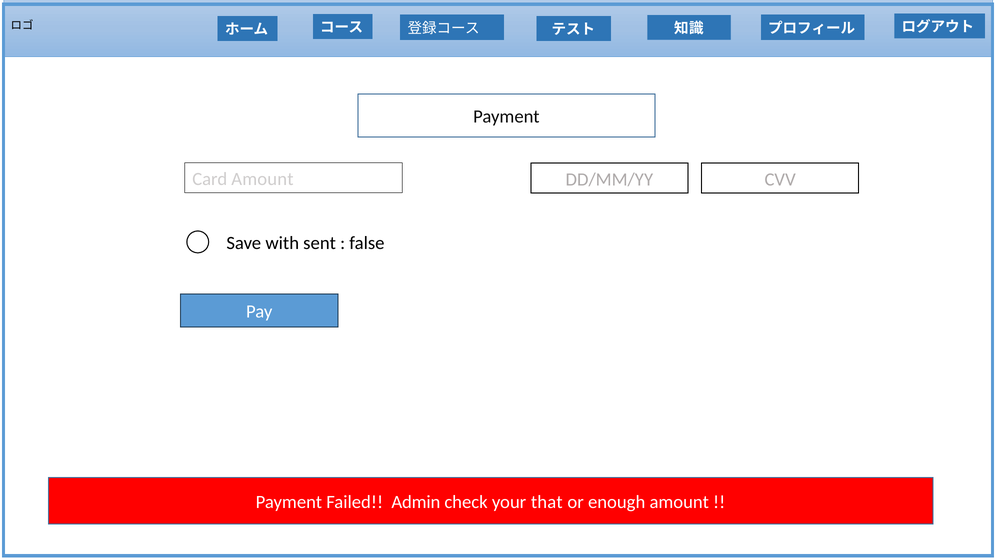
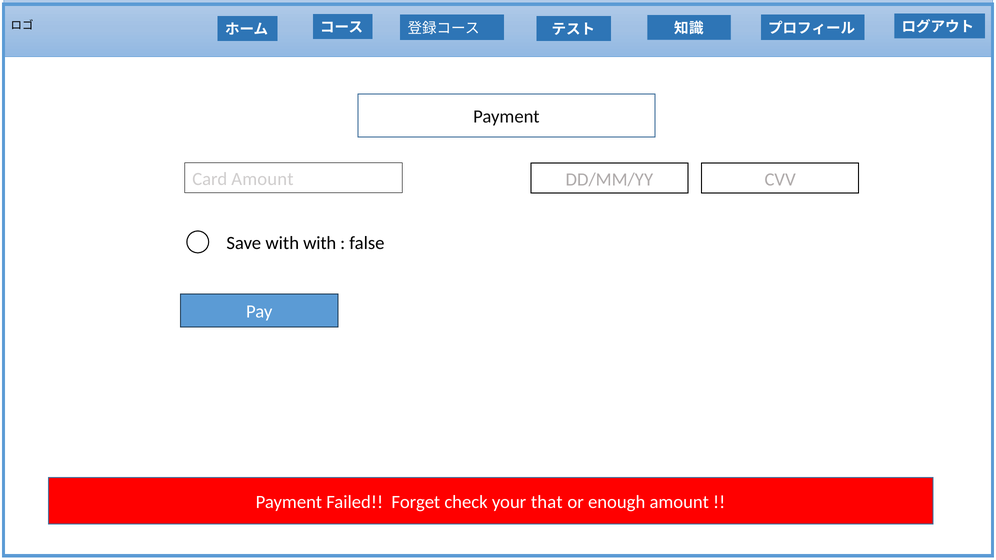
with sent: sent -> with (320, 243)
Admin: Admin -> Forget (416, 502)
